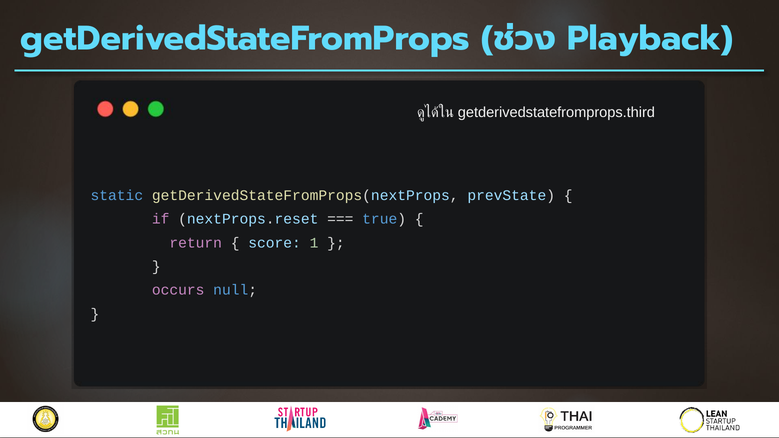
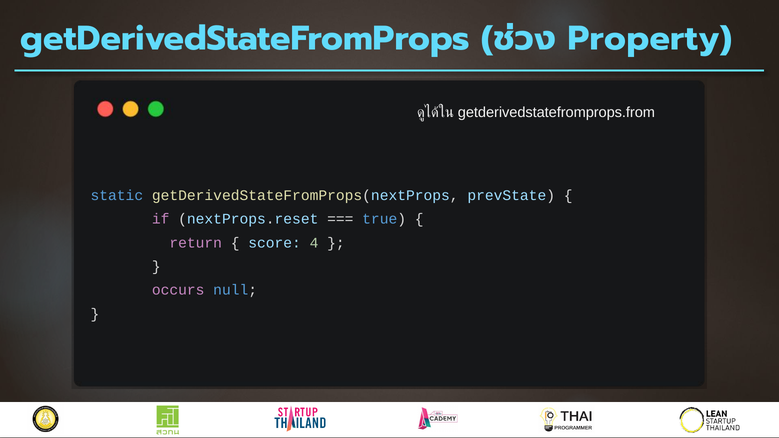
Playback: Playback -> Property (650, 39)
getderivedstatefromprops.third: getderivedstatefromprops.third -> getderivedstatefromprops.from (556, 113)
1: 1 -> 4 (314, 243)
